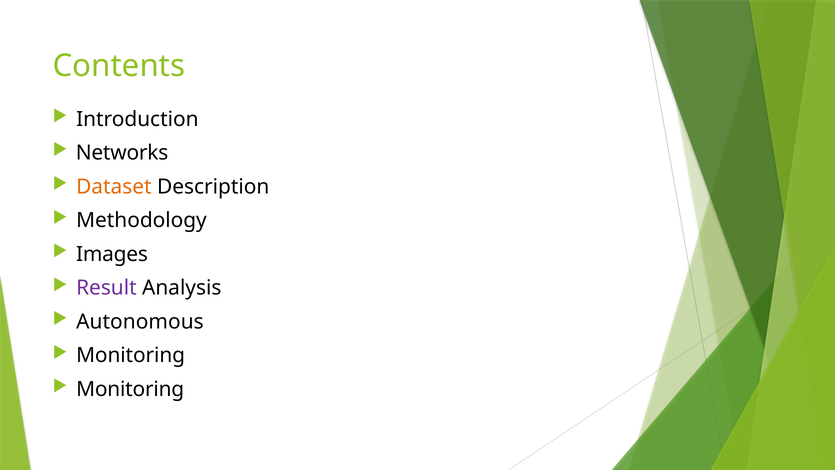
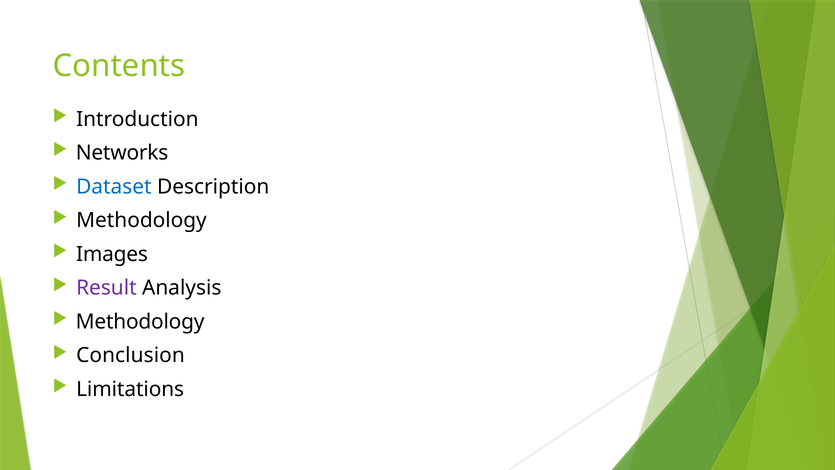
Dataset colour: orange -> blue (114, 187)
Autonomous: Autonomous -> Methodology (140, 322)
Monitoring: Monitoring -> Conclusion (131, 355)
Monitoring: Monitoring -> Limitations (130, 389)
